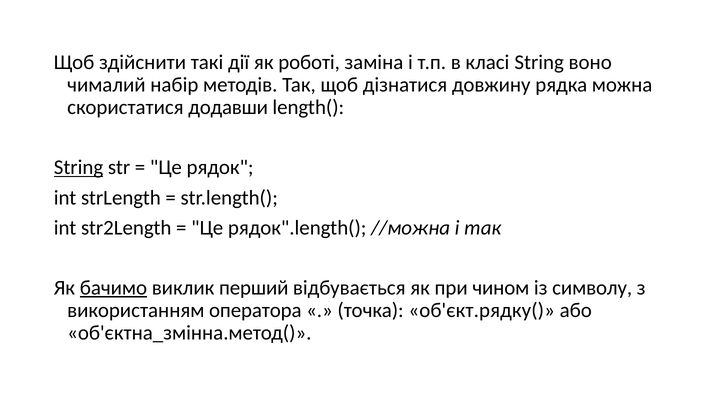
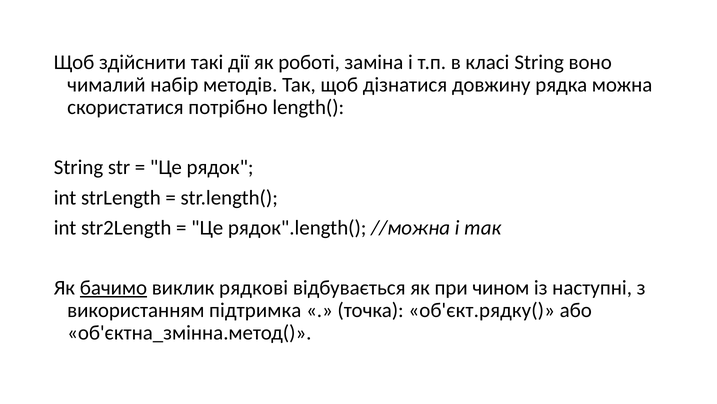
додавши: додавши -> потрібно (228, 107)
String underline: present -> none (79, 167)
перший: перший -> рядкові (254, 287)
символу: символу -> наступні (592, 287)
оператора: оператора -> підтримка (255, 310)
